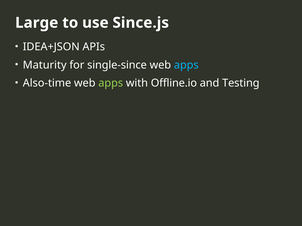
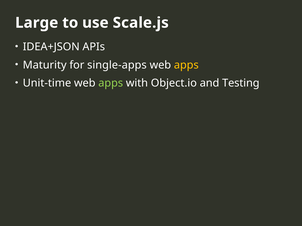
Since.js: Since.js -> Scale.js (141, 23)
single-since: single-since -> single-apps (117, 65)
apps colour: light blue -> yellow (186, 65)
Also-time: Also-time -> Unit-time (47, 83)
Offline.io: Offline.io -> Object.io (174, 83)
